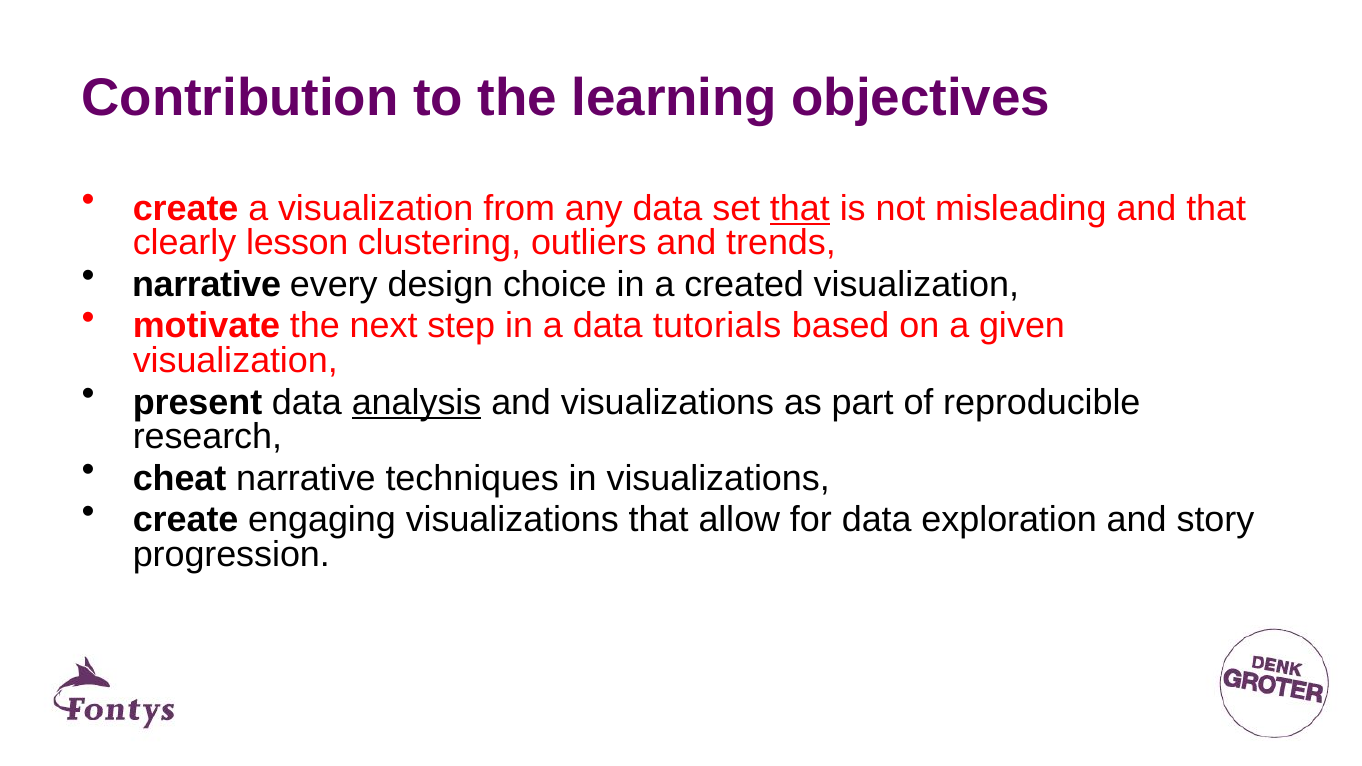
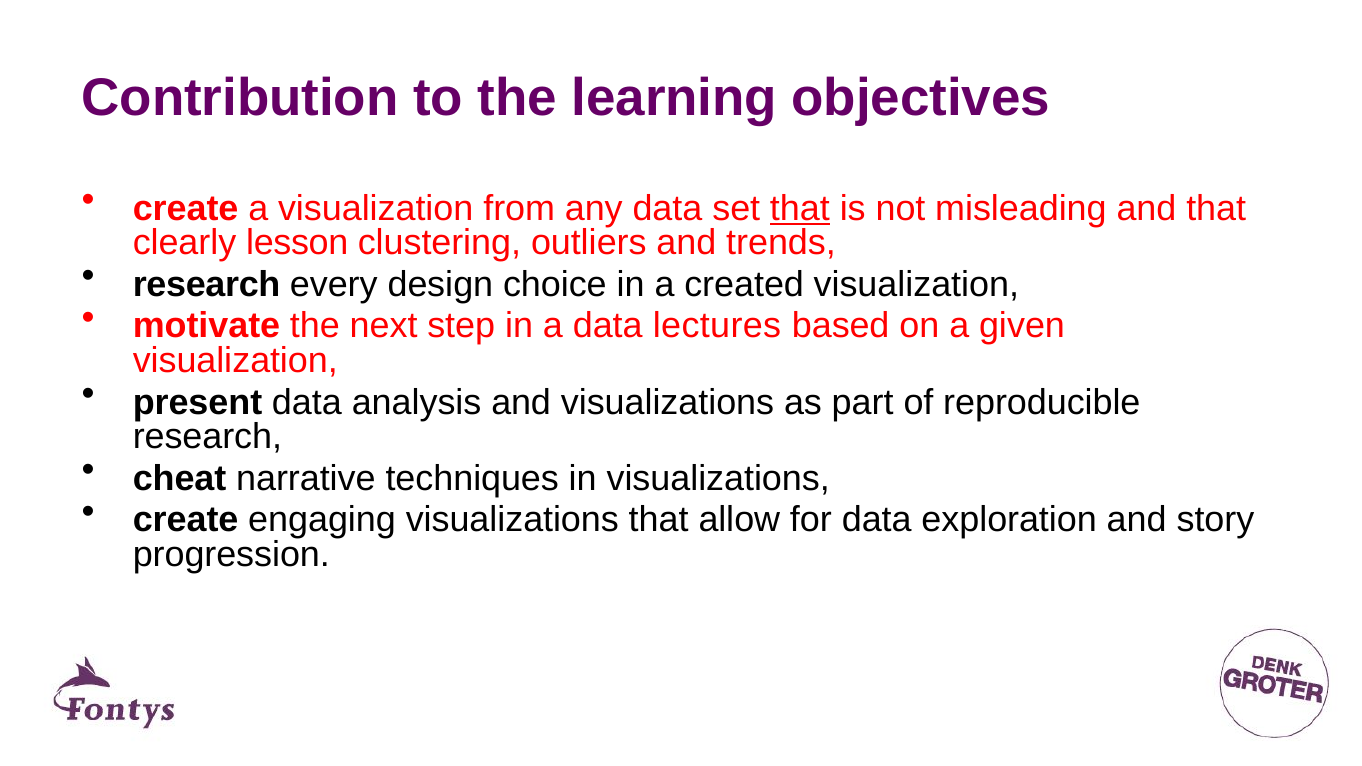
narrative: narrative -> research (207, 284)
tutorials: tutorials -> lectures (717, 326)
analysis underline: present -> none (417, 402)
